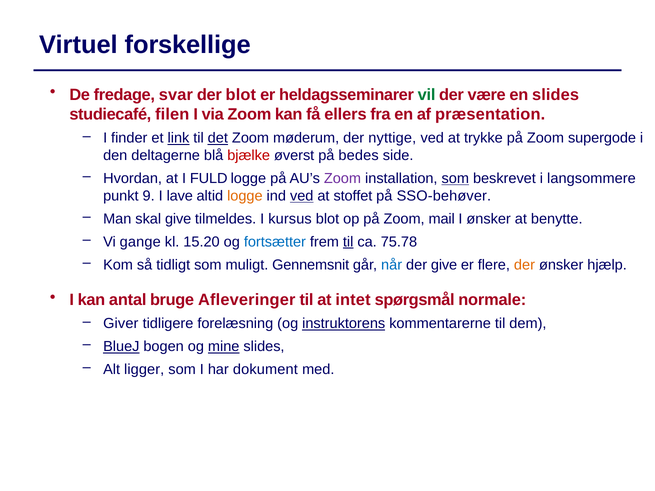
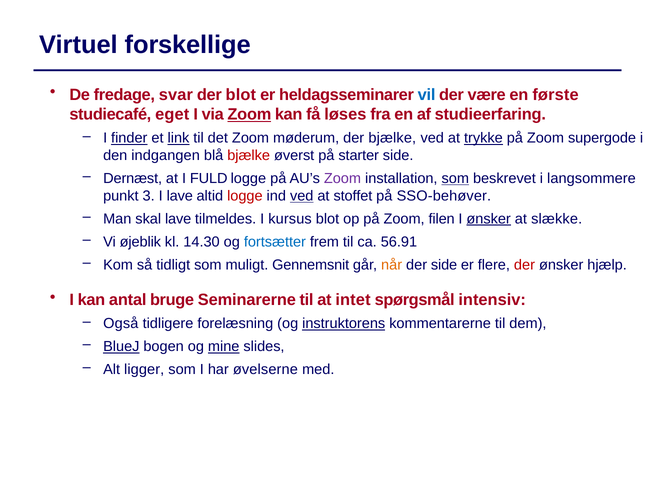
vil colour: green -> blue (427, 95)
en slides: slides -> første (556, 95)
filen: filen -> eget (172, 114)
Zoom underline: none -> present (249, 114)
ellers: ellers -> løses (345, 114)
præsentation: præsentation -> studieerfaring (490, 114)
finder underline: none -> present (129, 138)
det underline: present -> none (218, 138)
der nyttige: nyttige -> bjælke (392, 138)
trykke underline: none -> present (483, 138)
deltagerne: deltagerne -> indgangen (166, 156)
bedes: bedes -> starter (359, 156)
Hvordan: Hvordan -> Dernæst (133, 179)
9: 9 -> 3 (149, 196)
logge colour: orange -> red (245, 196)
skal give: give -> lave (178, 219)
mail: mail -> filen (442, 219)
ønsker underline: none -> present (489, 219)
benytte: benytte -> slække (557, 219)
gange: gange -> øjeblik (140, 242)
15.20: 15.20 -> 14.30 (202, 242)
til underline: present -> none (348, 242)
75.78: 75.78 -> 56.91 (399, 242)
når colour: blue -> orange (392, 265)
der give: give -> side (444, 265)
der colour: orange -> red (524, 265)
Afleveringer: Afleveringer -> Seminarerne (247, 300)
normale: normale -> intensiv (492, 300)
Giver: Giver -> Også (121, 324)
dokument: dokument -> øvelserne (265, 370)
